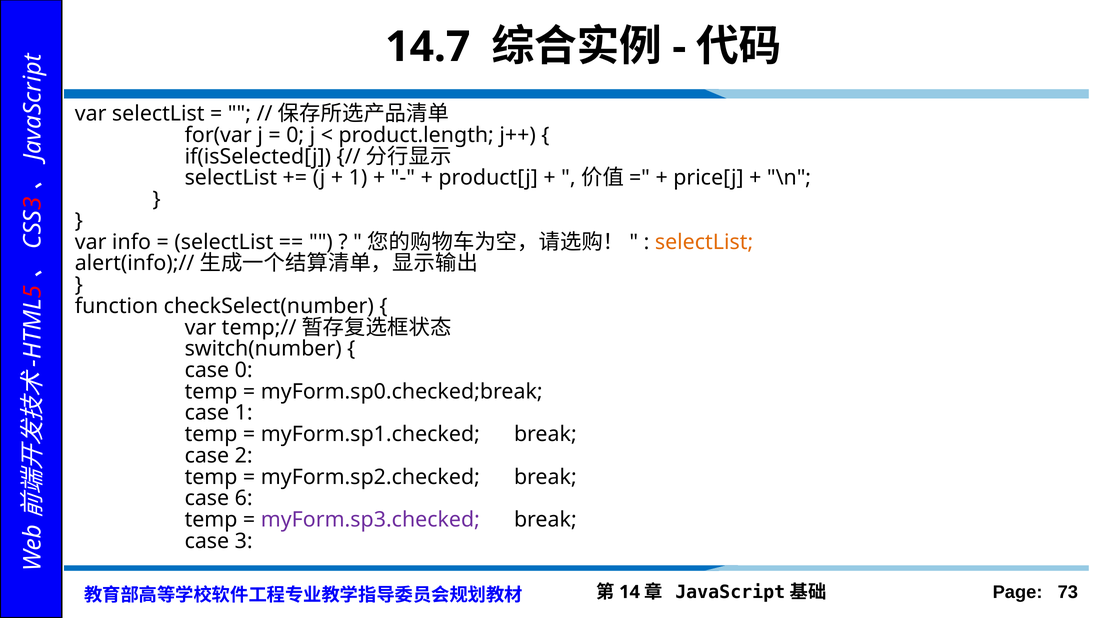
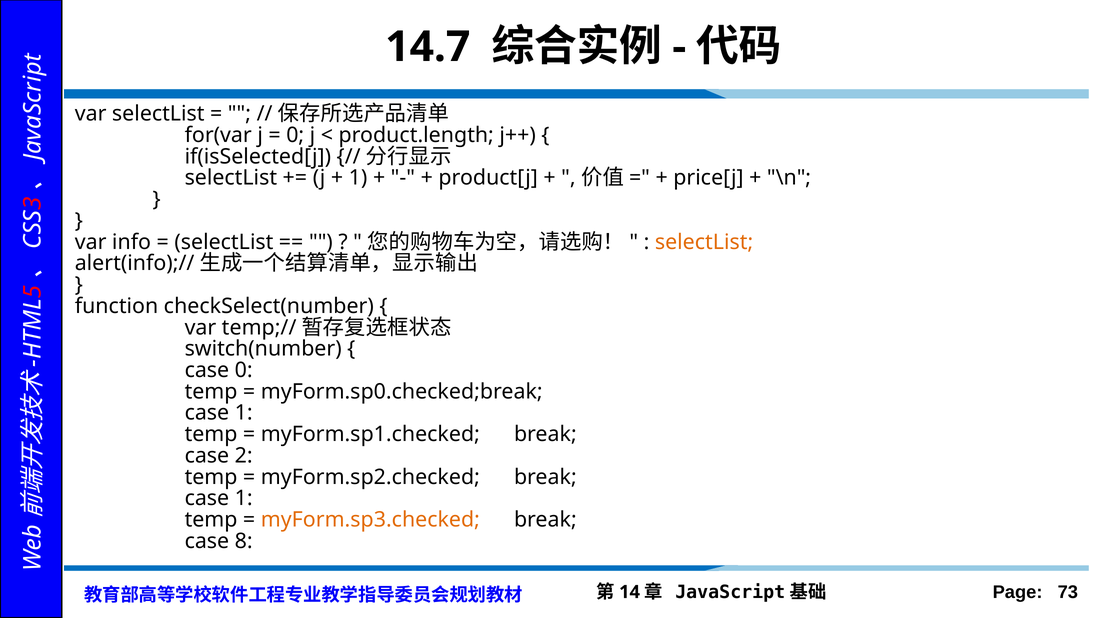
6: 6 -> 1 (244, 498)
myForm.sp3.checked colour: purple -> orange (370, 519)
case 3: 3 -> 8 (244, 541)
